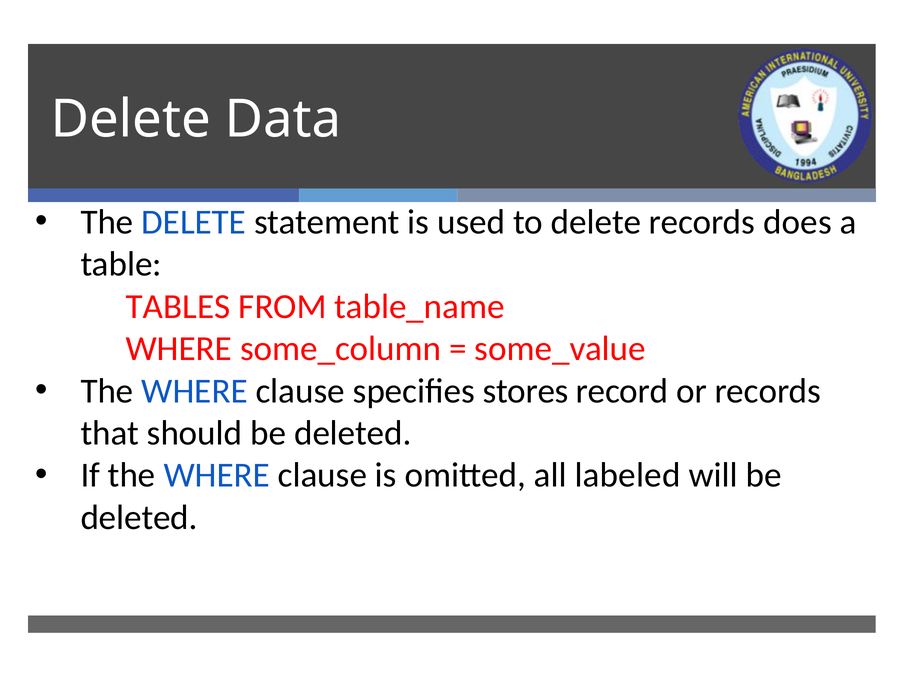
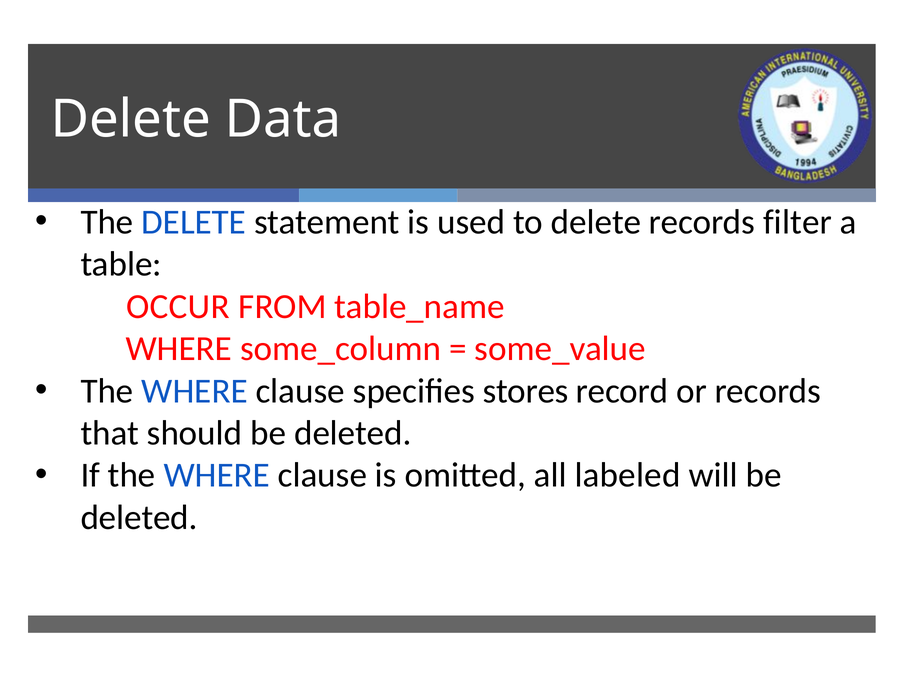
does: does -> filter (797, 222)
TABLES: TABLES -> OCCUR (178, 307)
